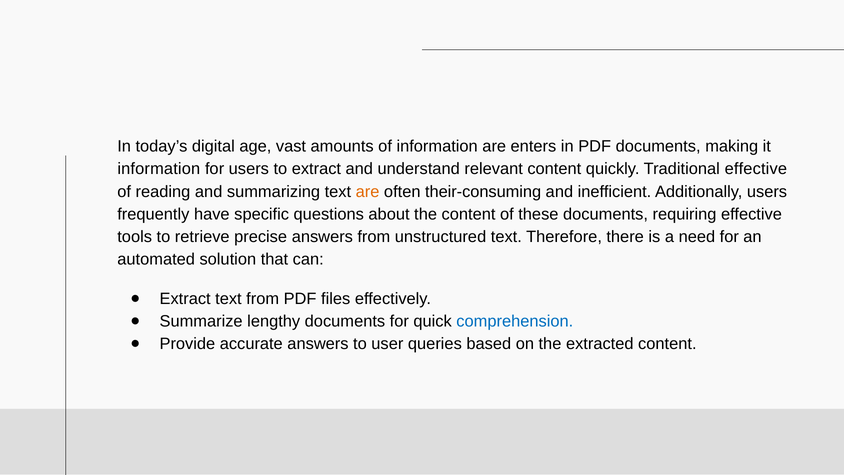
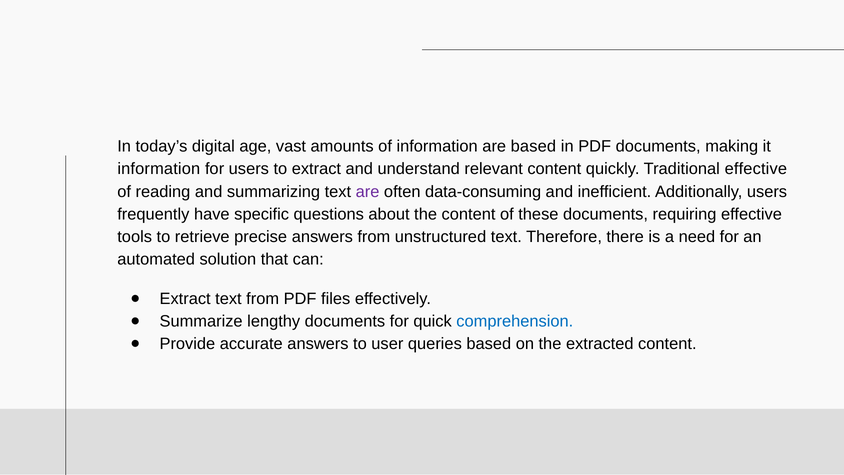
are enters: enters -> based (533, 146)
are colour: orange -> purple (368, 192)
their-consuming: their-consuming -> data-consuming (483, 192)
